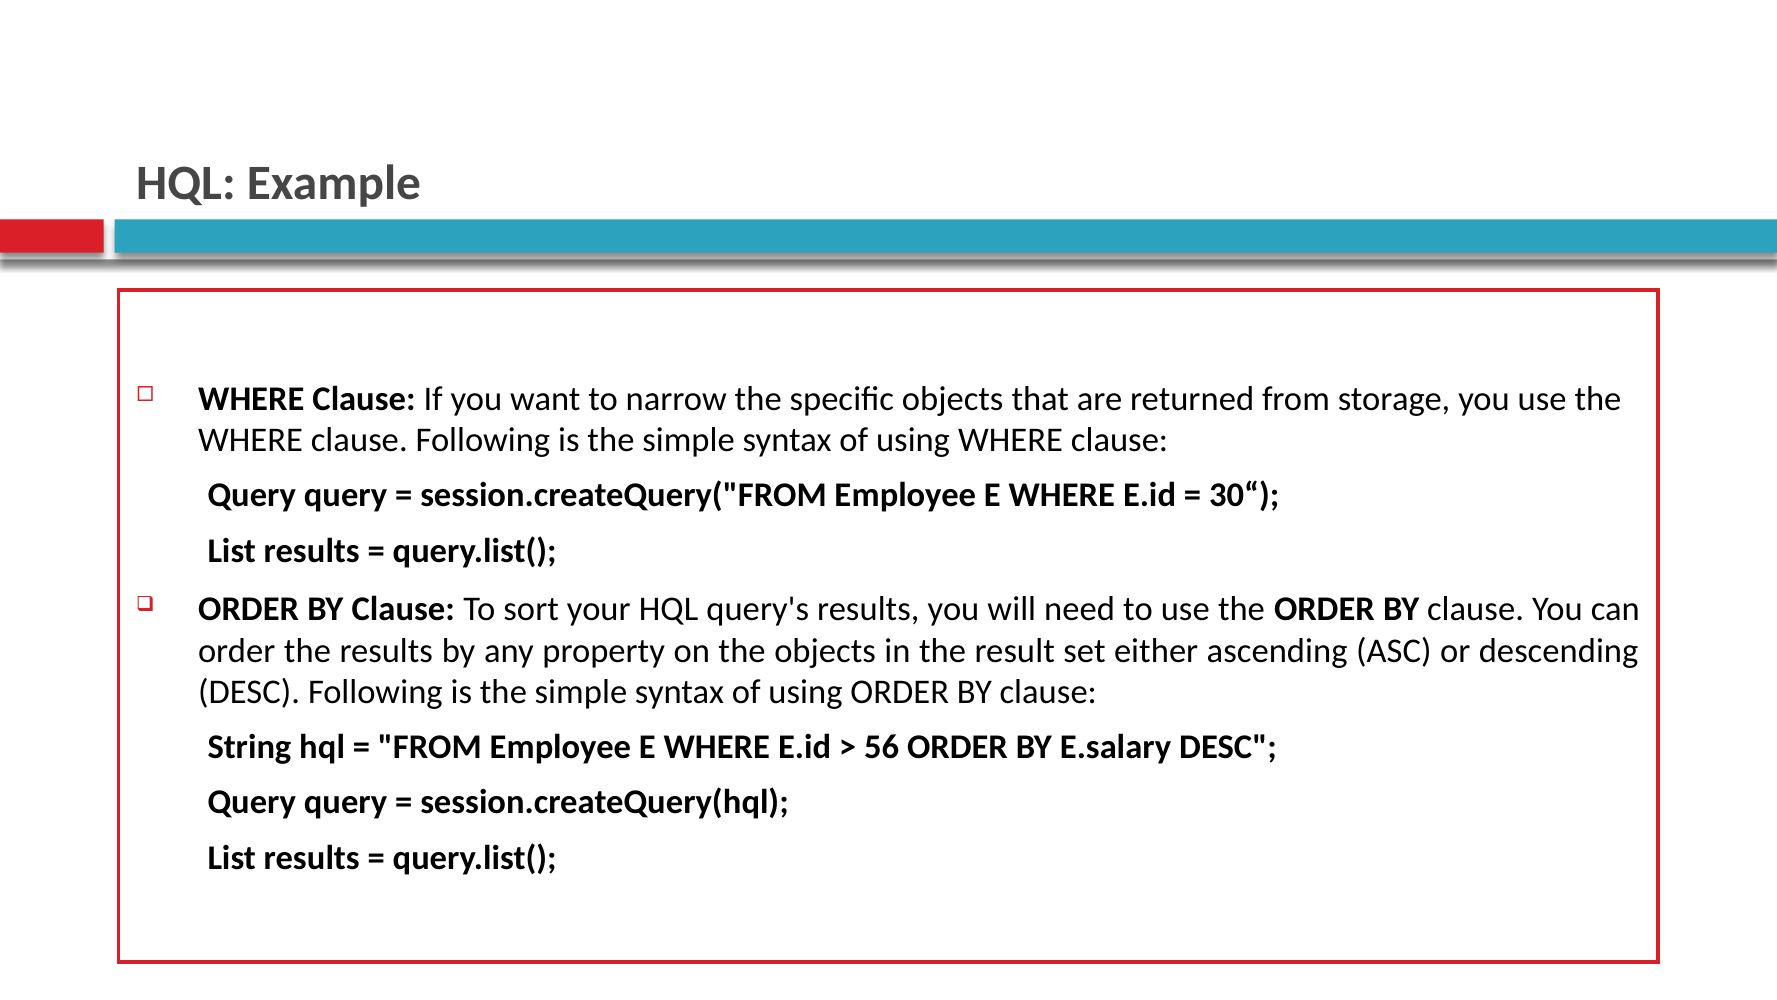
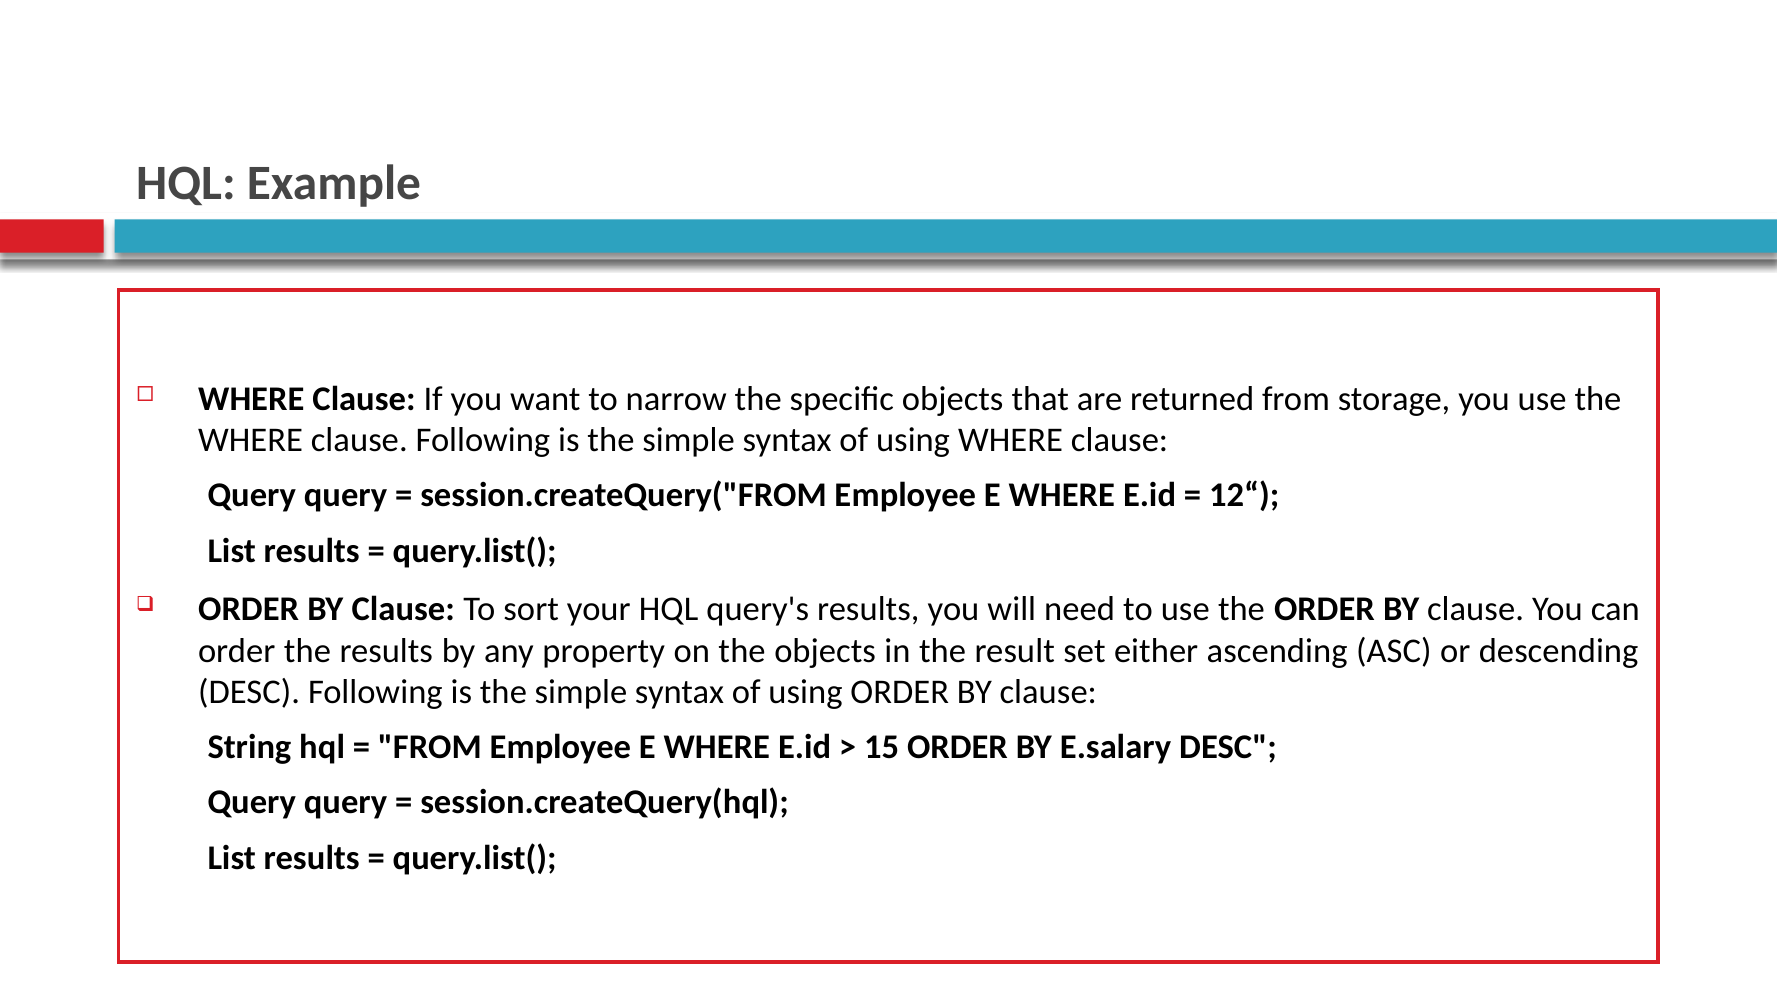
30“: 30“ -> 12“ (1244, 495)
56: 56 -> 15 (882, 747)
